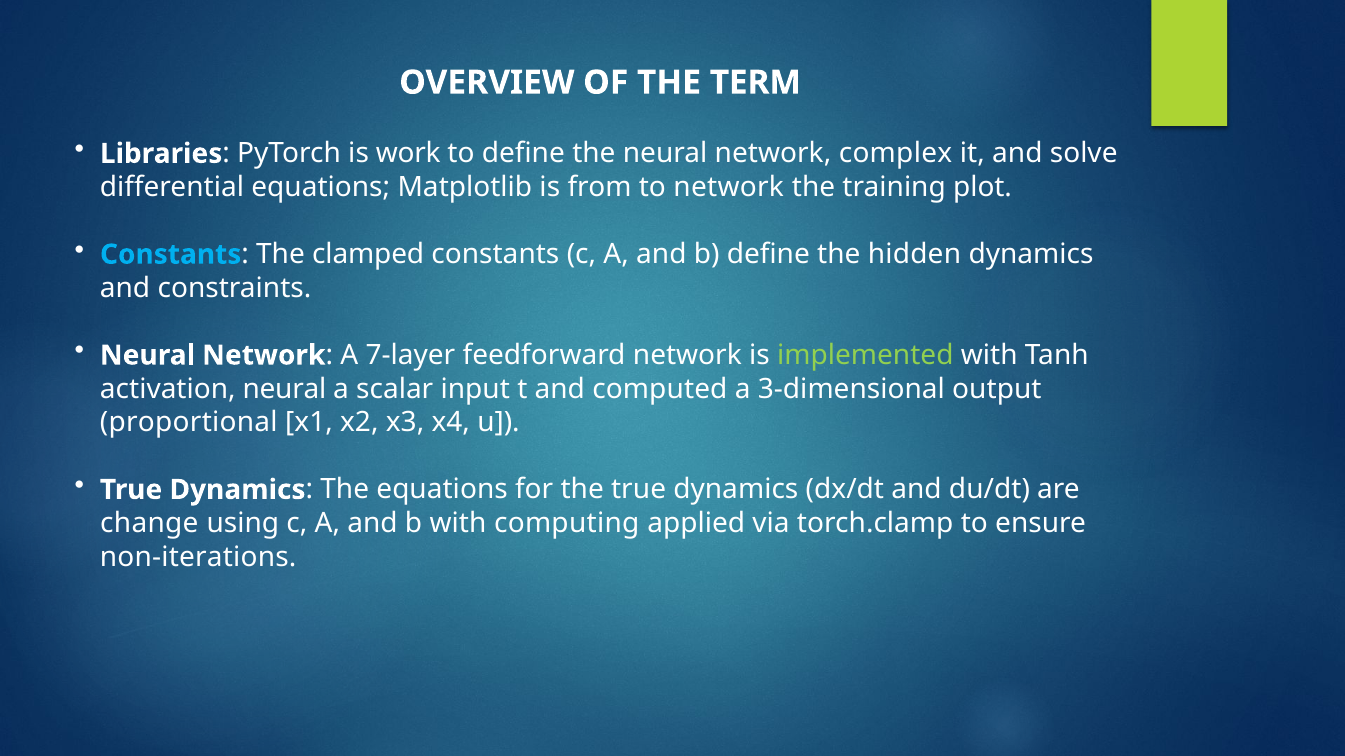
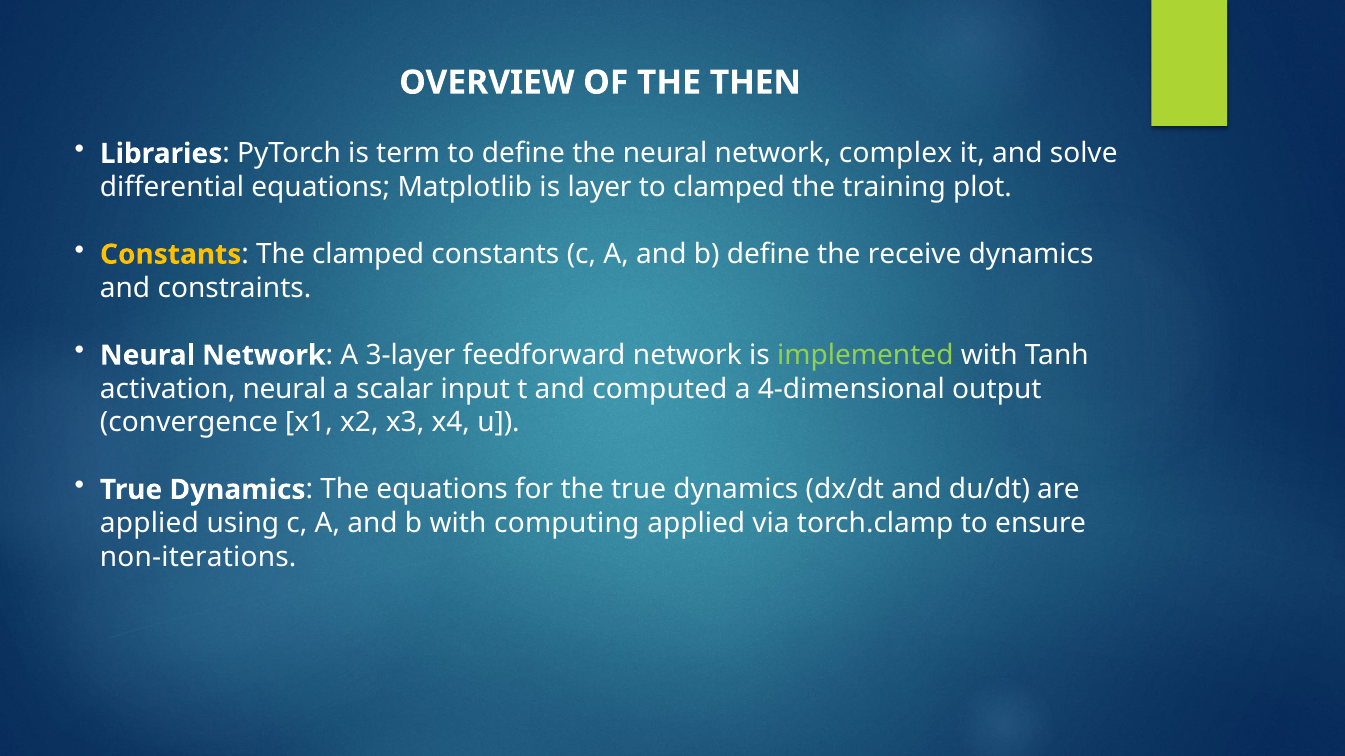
TERM: TERM -> THEN (755, 83)
work: work -> term (408, 154)
from: from -> layer (599, 187)
to network: network -> clamped (729, 187)
Constants colour: light blue -> yellow (171, 255)
hidden: hidden -> receive (915, 255)
7-layer: 7-layer -> 3-layer (410, 356)
3-dimensional: 3-dimensional -> 4-dimensional (851, 389)
proportional: proportional -> convergence (189, 423)
change: change -> applied (149, 524)
